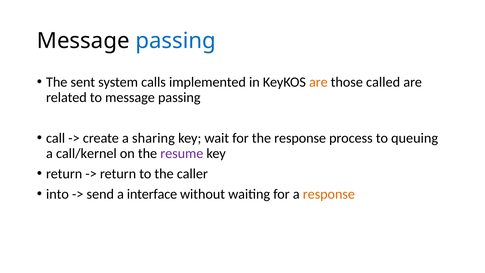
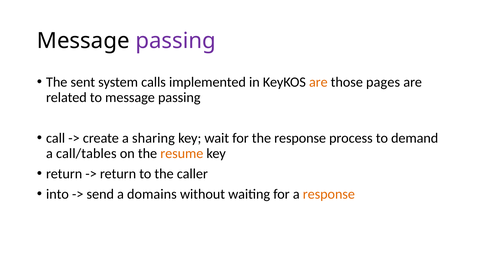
passing colour: blue -> purple (176, 41)
called: called -> pages (383, 82)
queuing: queuing -> demand (415, 138)
call/kernel: call/kernel -> call/tables (86, 153)
resume colour: purple -> orange (182, 153)
interface: interface -> domains (152, 194)
